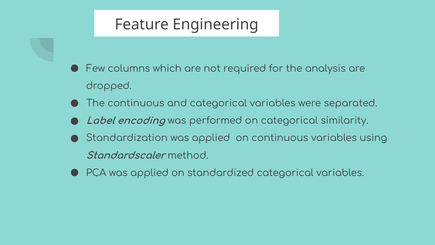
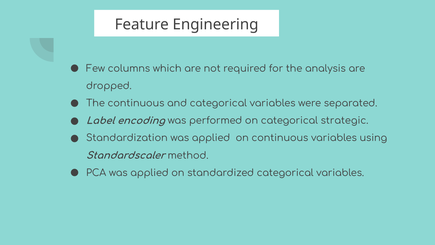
similarity: similarity -> strategic (345, 121)
